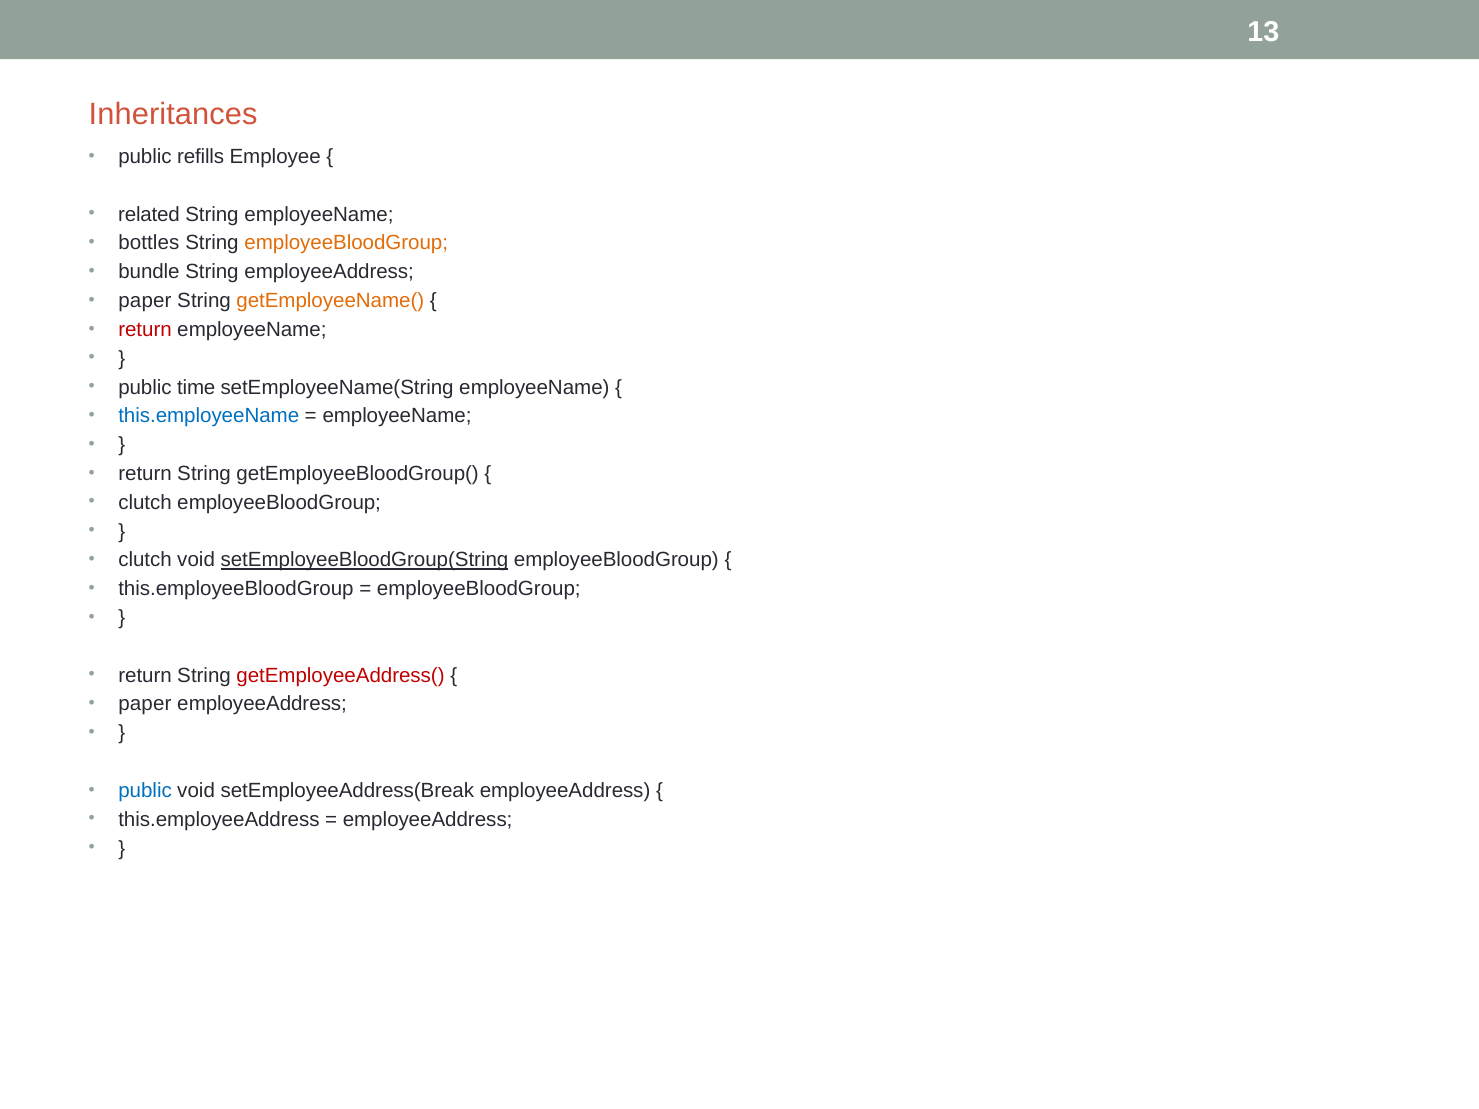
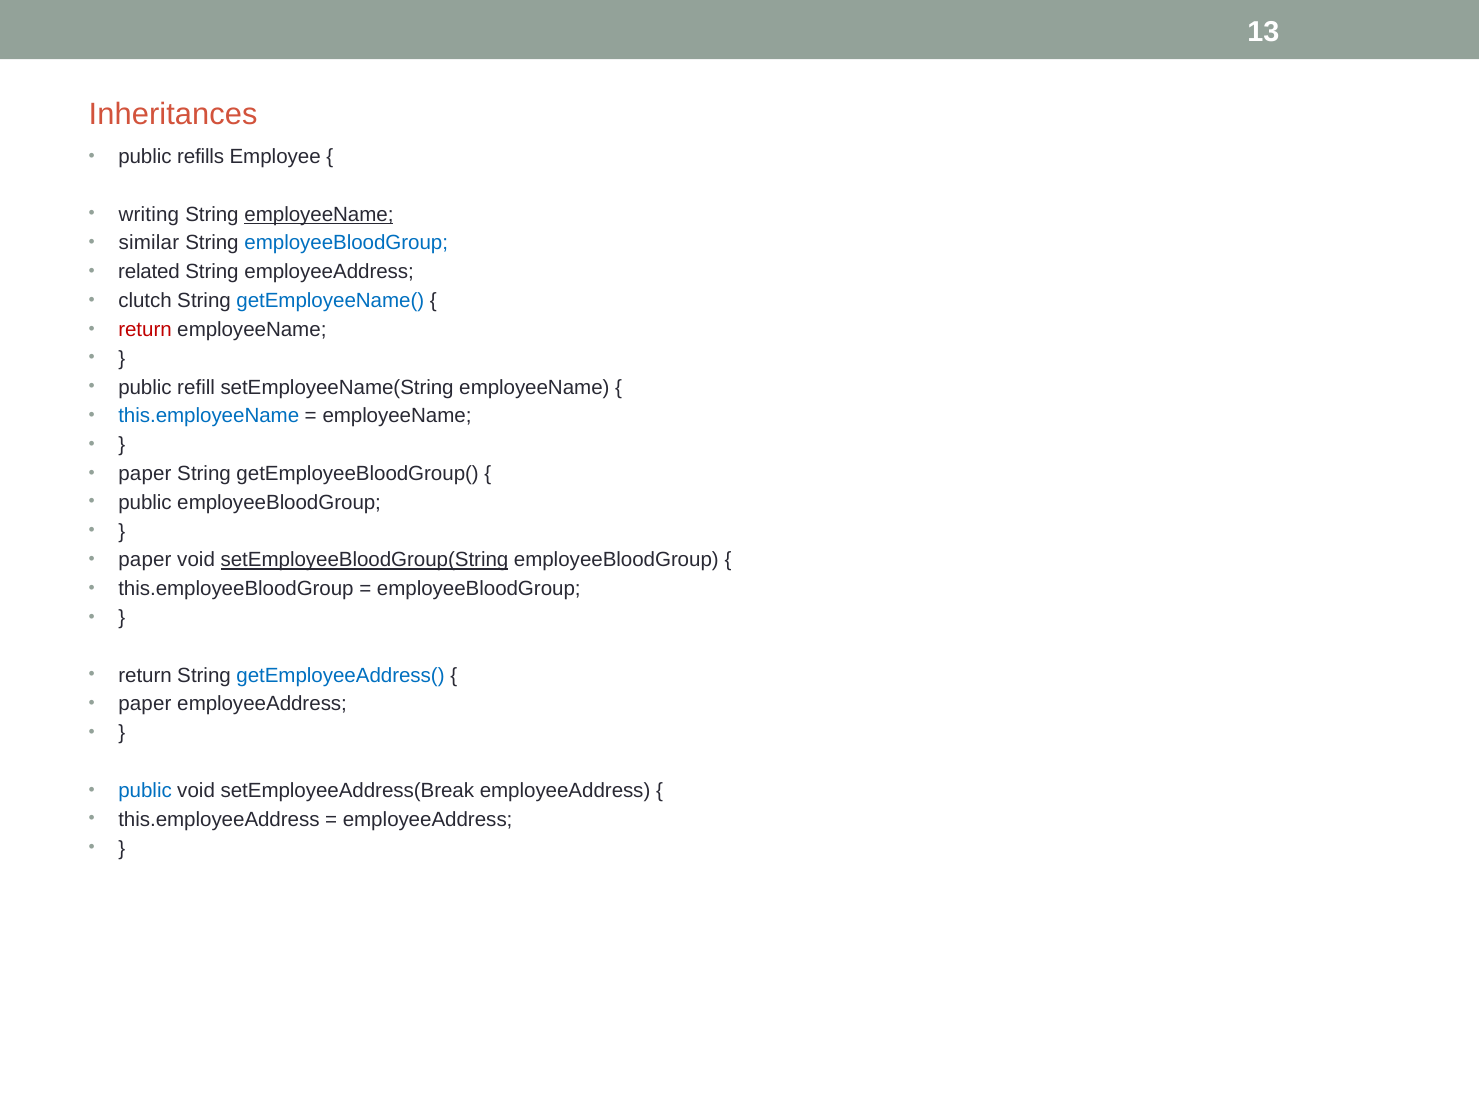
related: related -> writing (149, 214)
employeeName underline: none -> present (319, 214)
bottles: bottles -> similar (149, 243)
employeeBloodGroup colour: orange -> blue (346, 243)
bundle: bundle -> related (149, 272)
paper: paper -> clutch (145, 301)
getEmployeeName( colour: orange -> blue (330, 301)
time: time -> refill (196, 387)
return: return -> paper (145, 474)
clutch: clutch -> public (145, 503)
clutch: clutch -> paper (145, 560)
getEmployeeAddress( colour: red -> blue (341, 676)
